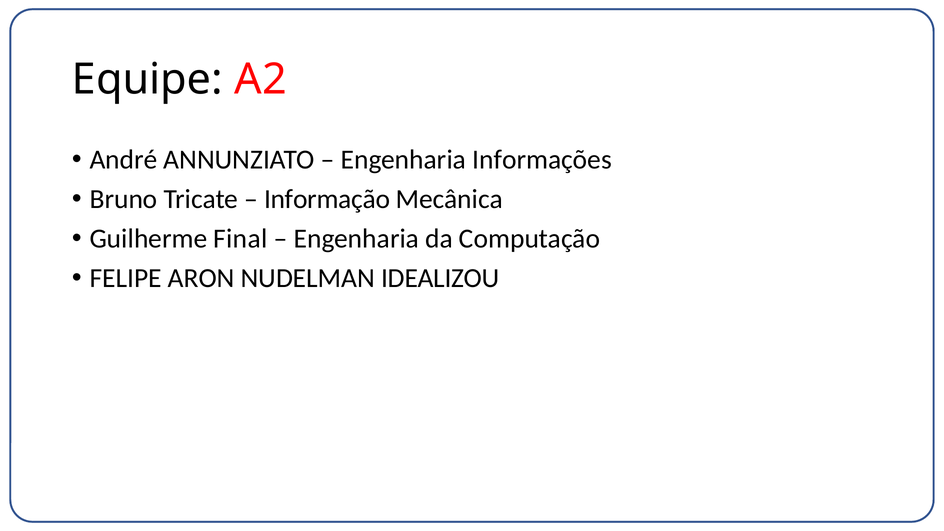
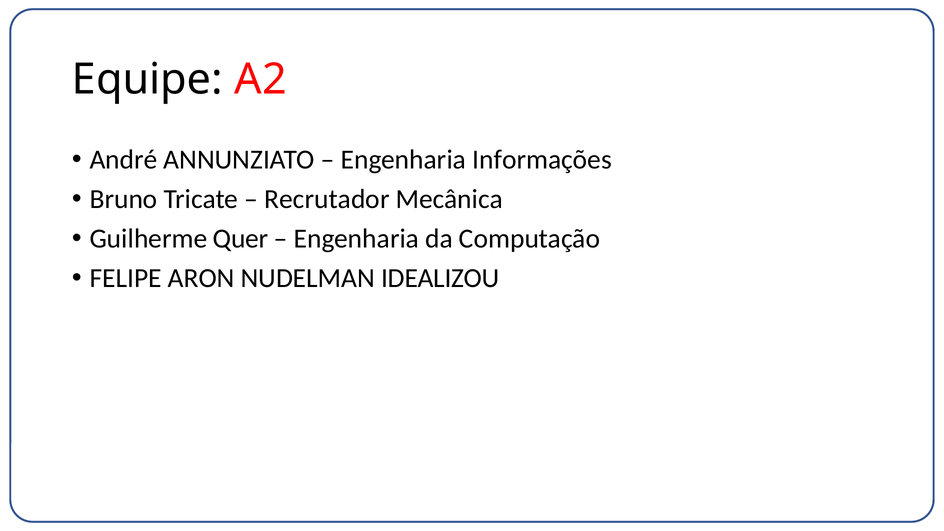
Informação: Informação -> Recrutador (327, 199)
Final: Final -> Quer (241, 239)
